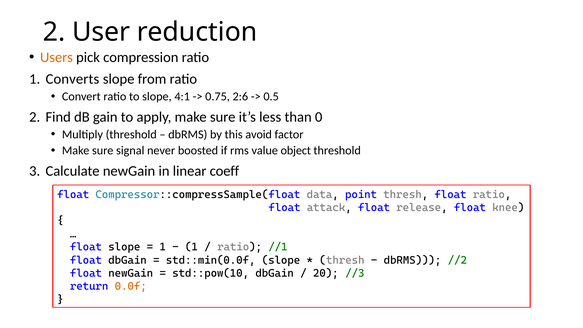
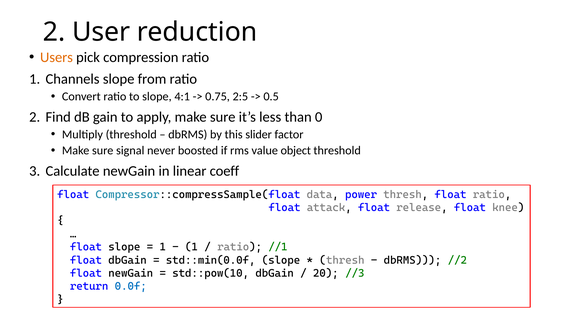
Converts: Converts -> Channels (73, 79)
2:6: 2:6 -> 2:5 (240, 96)
avoid: avoid -> slider (259, 134)
point: point -> power (361, 194)
0.0f colour: orange -> blue (131, 286)
